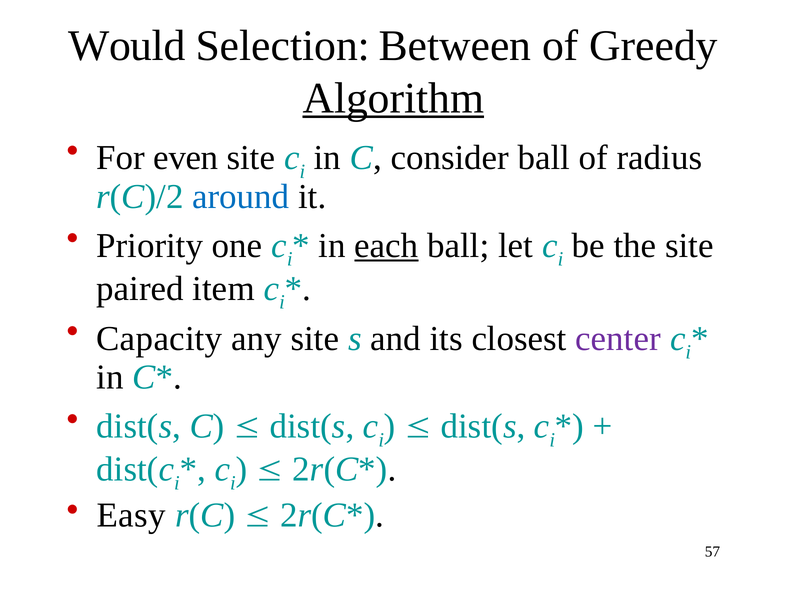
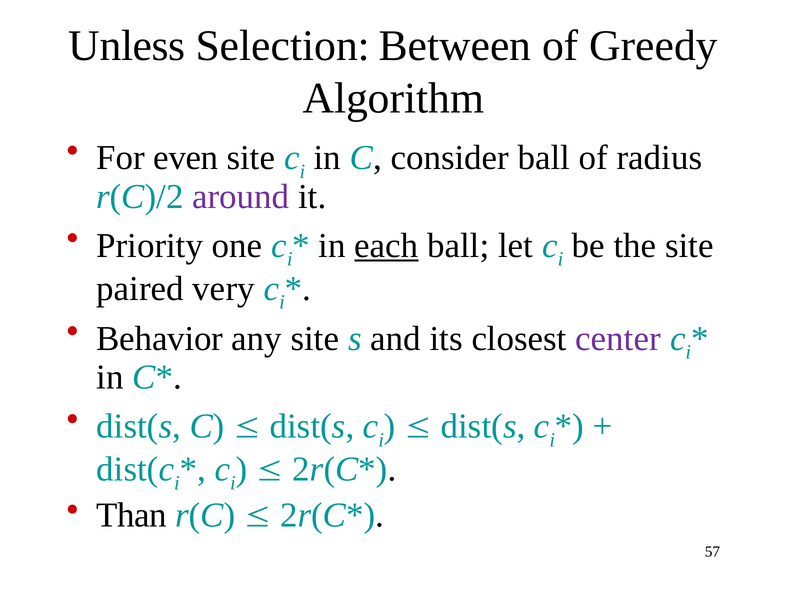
Would: Would -> Unless (127, 46)
Algorithm underline: present -> none (393, 98)
around colour: blue -> purple (241, 197)
item: item -> very (224, 289)
Capacity: Capacity -> Behavior (160, 339)
Easy: Easy -> Than (132, 515)
